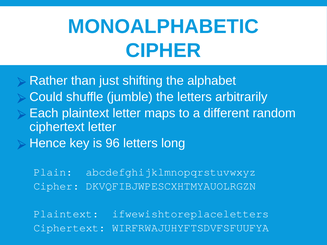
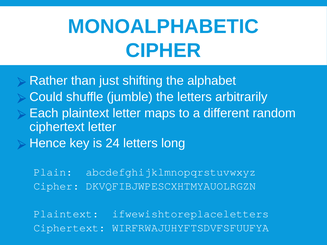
96: 96 -> 24 (113, 143)
